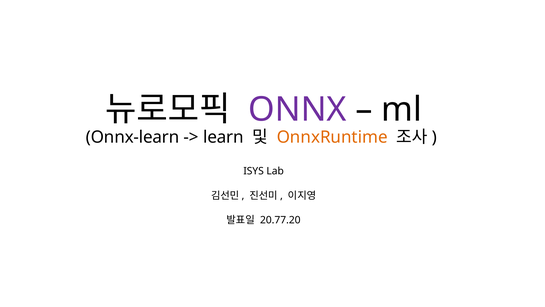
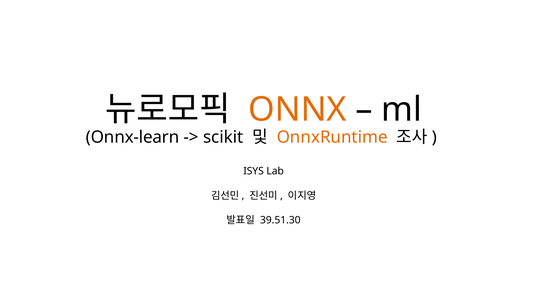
ONNX colour: purple -> orange (297, 109)
learn: learn -> scikit (223, 137)
20.77.20: 20.77.20 -> 39.51.30 (280, 220)
